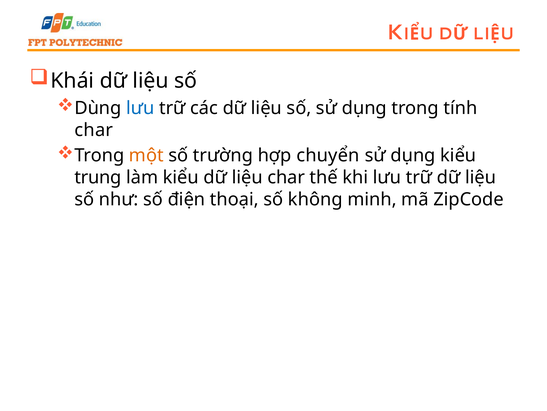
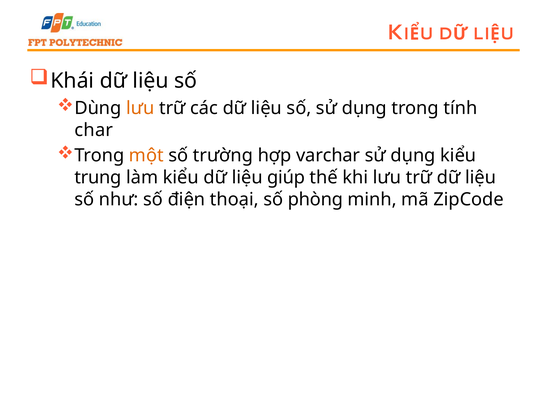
lưu colour: blue -> orange (140, 108)
chuyển: chuyển -> varchar (328, 155)
liệu char: char -> giúp (286, 177)
không: không -> phòng (315, 199)
